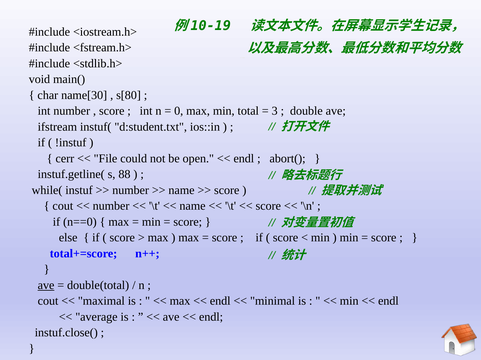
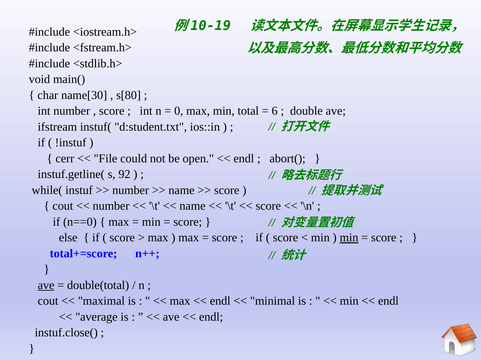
3: 3 -> 6 (275, 111)
88: 88 -> 92 (124, 175)
min underline: none -> present (349, 238)
